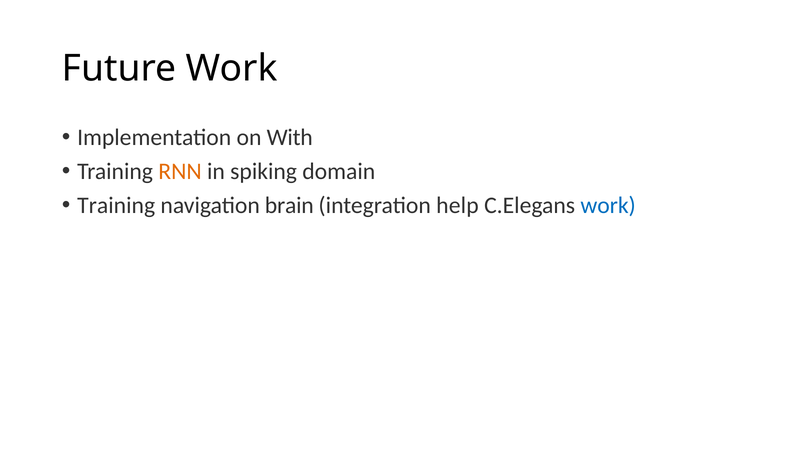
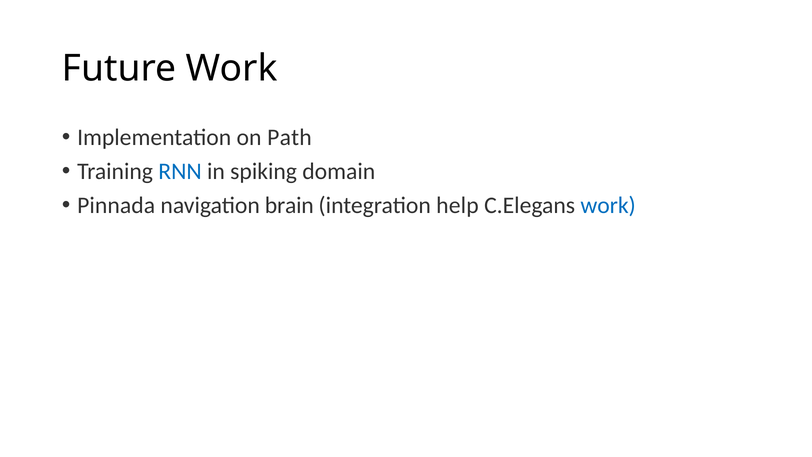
With: With -> Path (289, 137)
RNN colour: orange -> blue (180, 171)
Training: Training -> Pinnada (116, 205)
